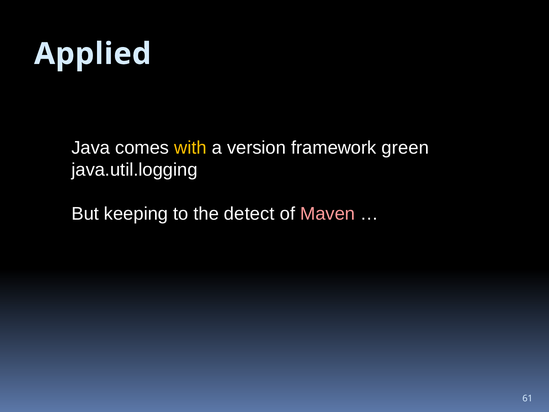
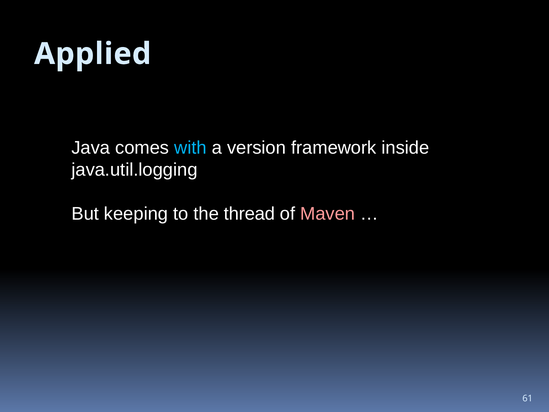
with colour: yellow -> light blue (190, 148)
green: green -> inside (405, 148)
detect: detect -> thread (249, 213)
